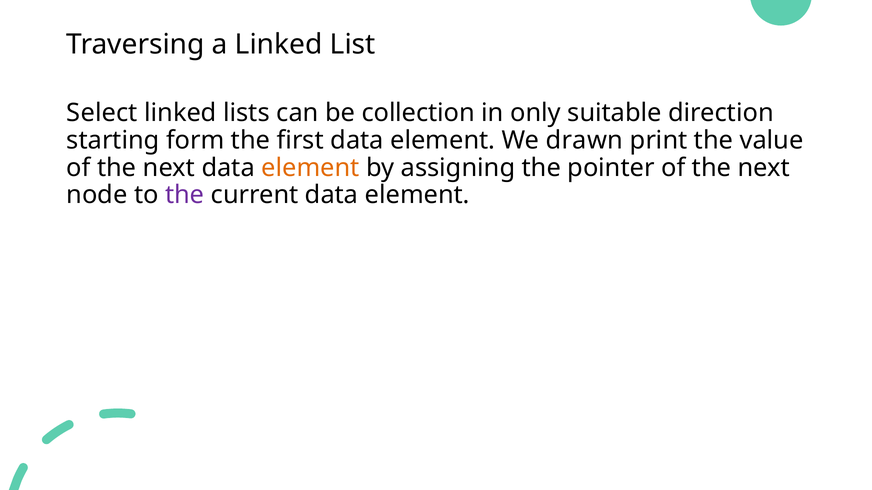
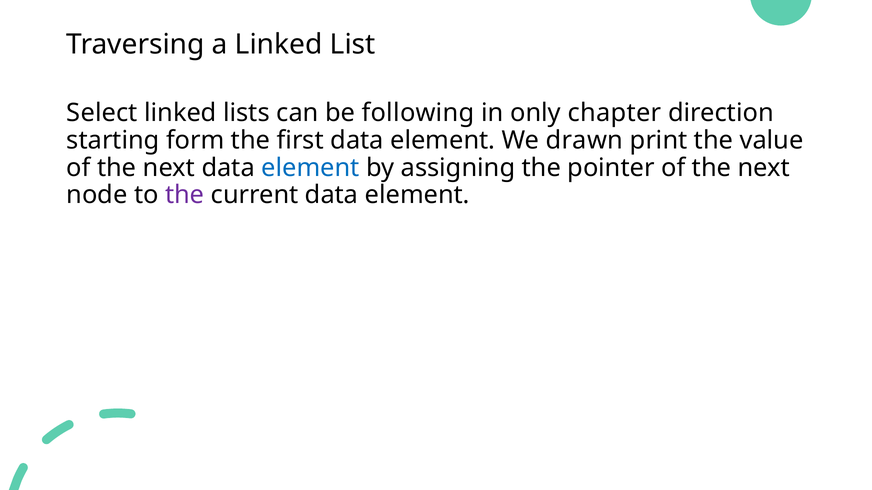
collection: collection -> following (418, 113)
suitable: suitable -> chapter (614, 113)
element colour: orange -> blue (311, 168)
